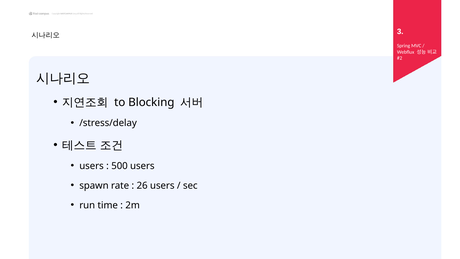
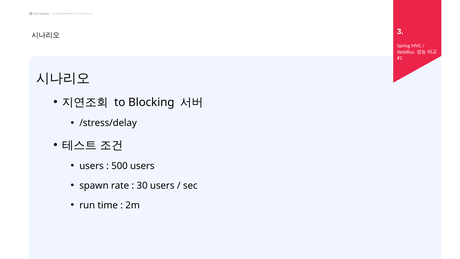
26: 26 -> 30 (142, 185)
